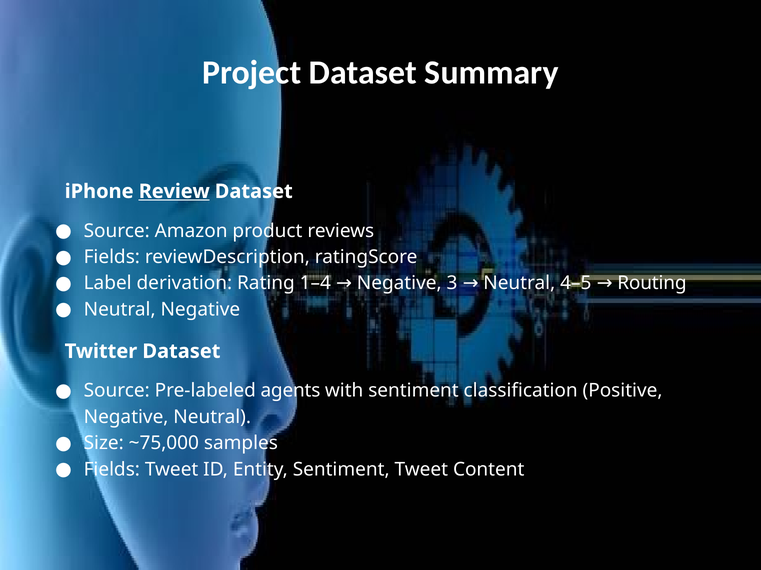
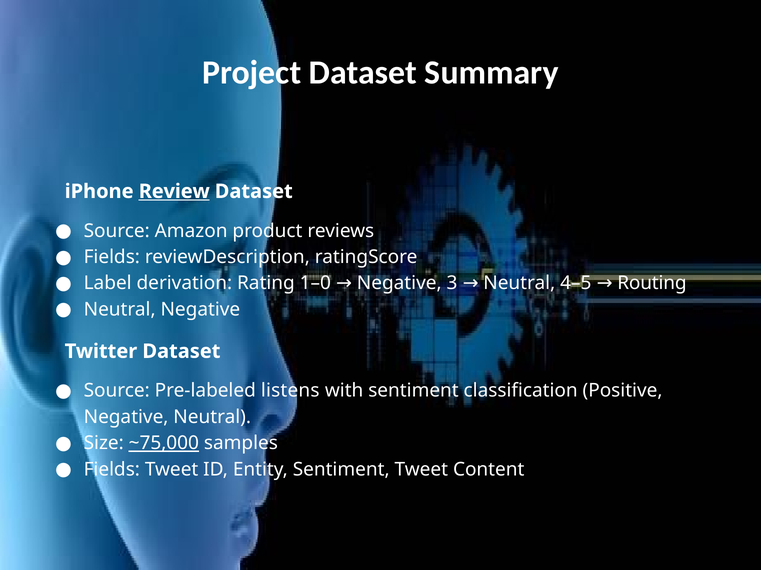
1–4: 1–4 -> 1–0 (315, 284)
agents: agents -> listens (290, 391)
~75,000 underline: none -> present (164, 444)
